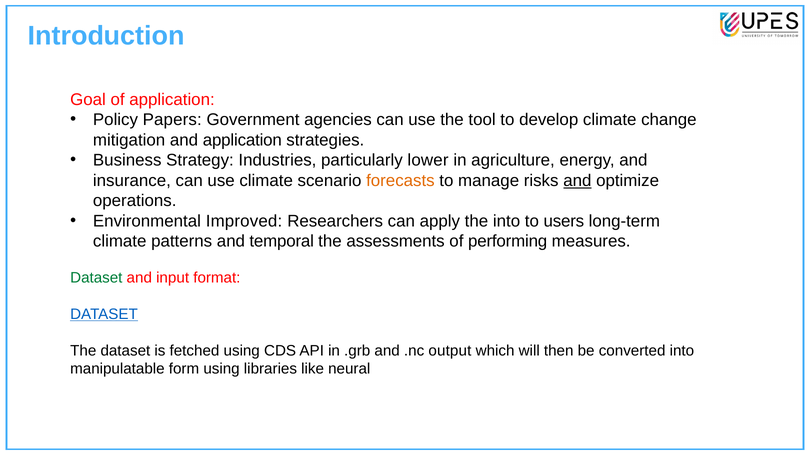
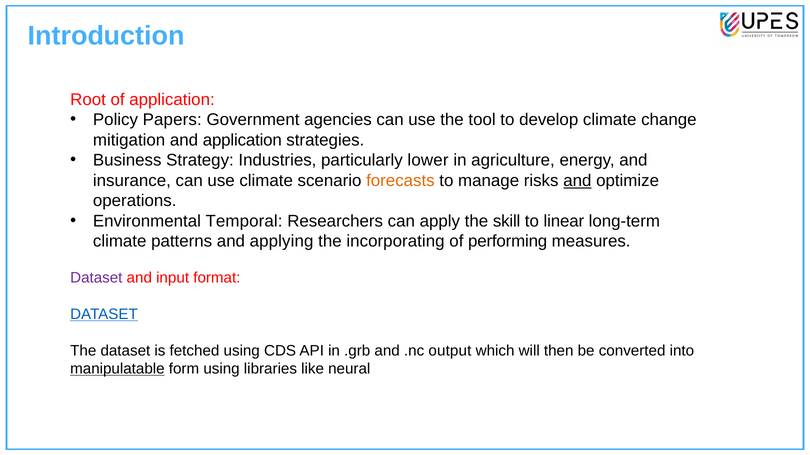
Goal: Goal -> Root (88, 100)
Improved: Improved -> Temporal (244, 221)
the into: into -> skill (507, 221)
users: users -> linear (564, 221)
temporal: temporal -> applying (282, 242)
assessments: assessments -> incorporating (395, 242)
Dataset colour: green -> purple (96, 278)
manipulatable underline: none -> present (117, 369)
